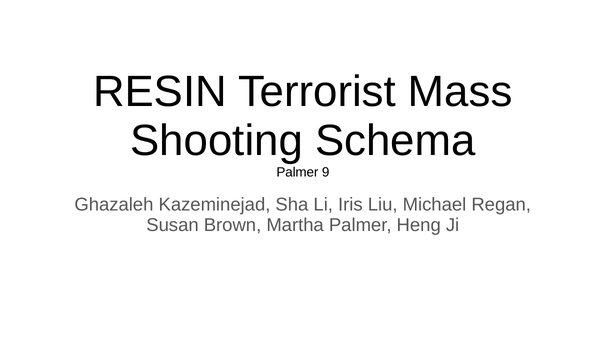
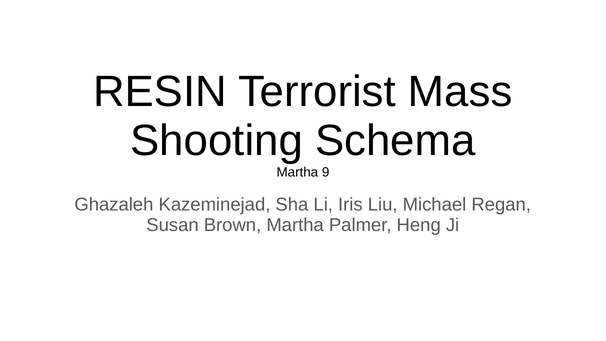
Palmer: Palmer -> Martha (297, 172)
